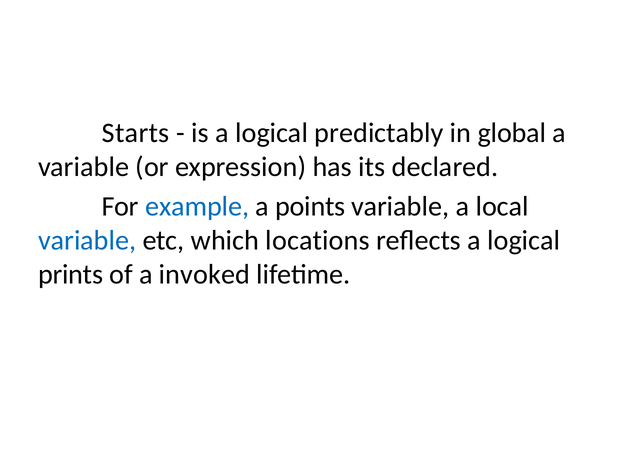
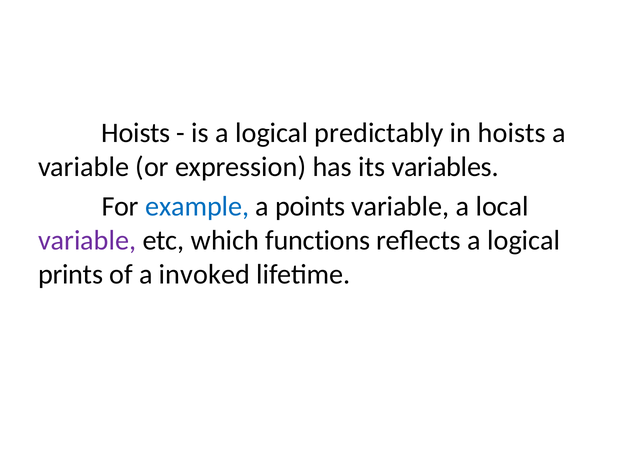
Starts: Starts -> Hoists (136, 133)
in global: global -> hoists (512, 133)
declared: declared -> variables (445, 167)
variable colour: blue -> purple (87, 240)
locations: locations -> functions (318, 240)
